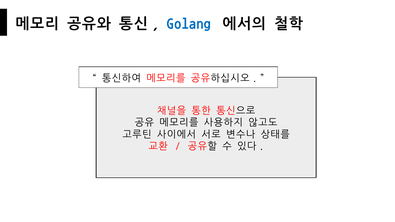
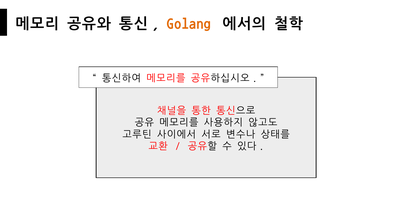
Golang colour: blue -> orange (189, 23)
